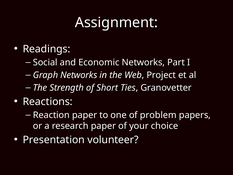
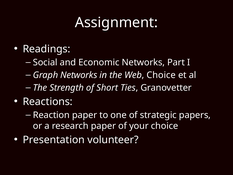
Web Project: Project -> Choice (161, 75)
problem: problem -> strategic (158, 115)
